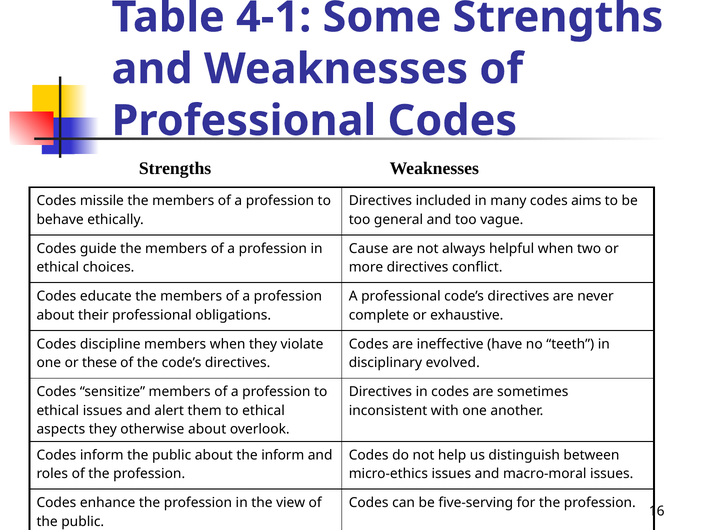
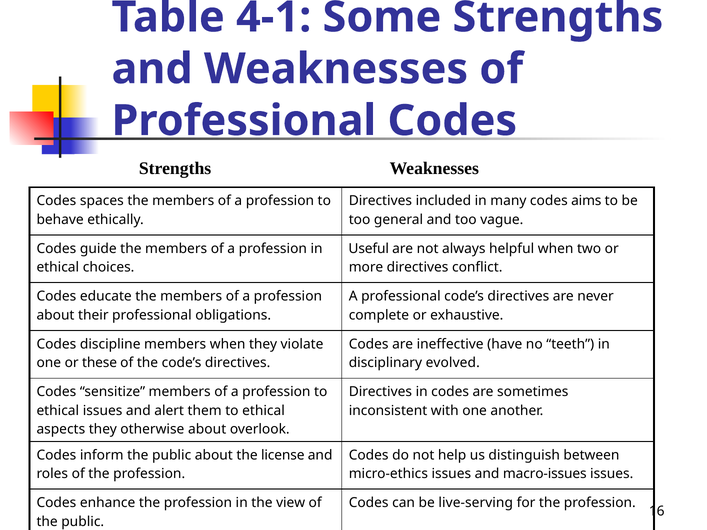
missile: missile -> spaces (102, 201)
Cause: Cause -> Useful (369, 249)
the inform: inform -> license (283, 455)
macro-moral: macro-moral -> macro-issues (545, 474)
five-serving: five-serving -> live-serving (476, 503)
